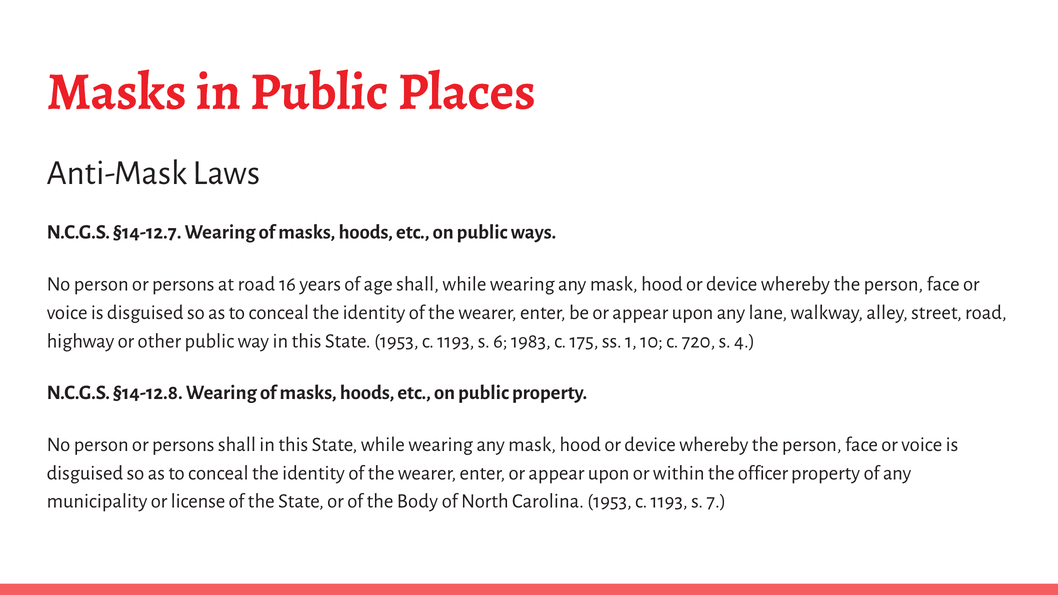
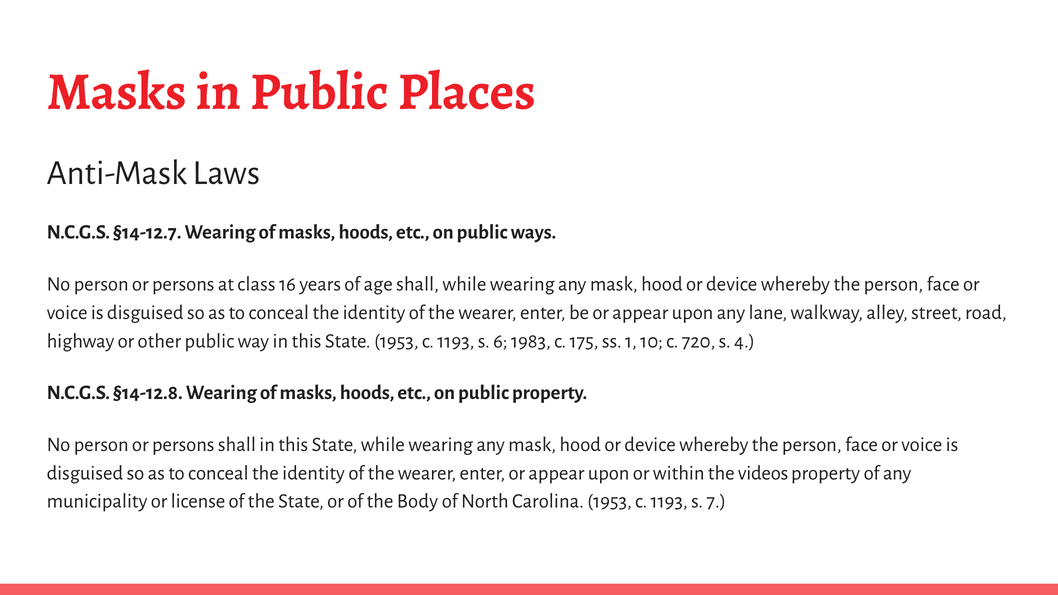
at road: road -> class (256, 284)
officer: officer -> videos (763, 473)
